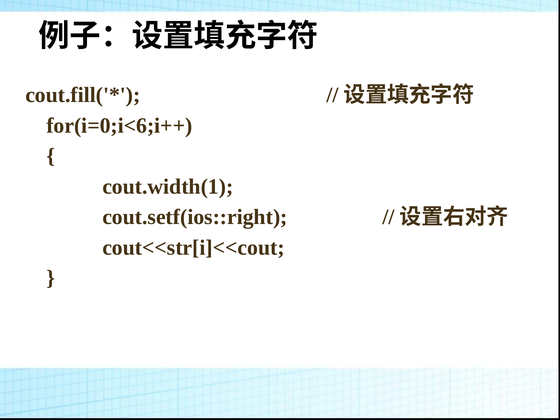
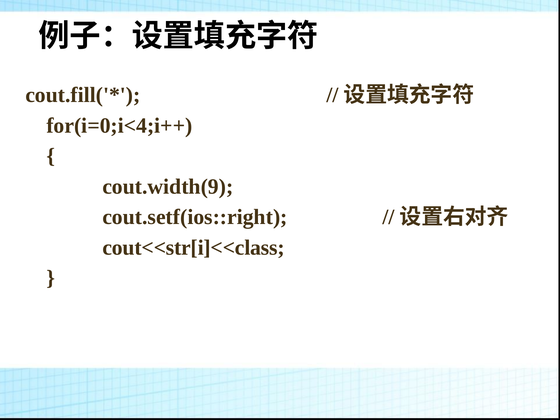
for(i=0;i<6;i++: for(i=0;i<6;i++ -> for(i=0;i<4;i++ (119, 126)
cout.width(1: cout.width(1 -> cout.width(9 (168, 187)
cout<<str[i]<<cout: cout<<str[i]<<cout -> cout<<str[i]<<class (194, 248)
